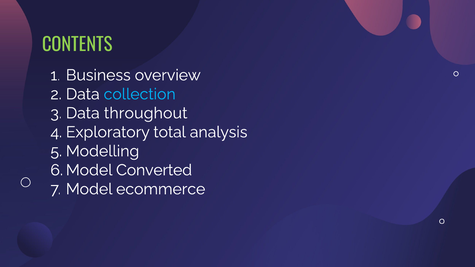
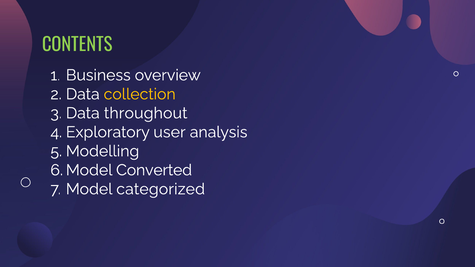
collection colour: light blue -> yellow (140, 94)
total: total -> user (170, 132)
ecommerce: ecommerce -> categorized (161, 189)
